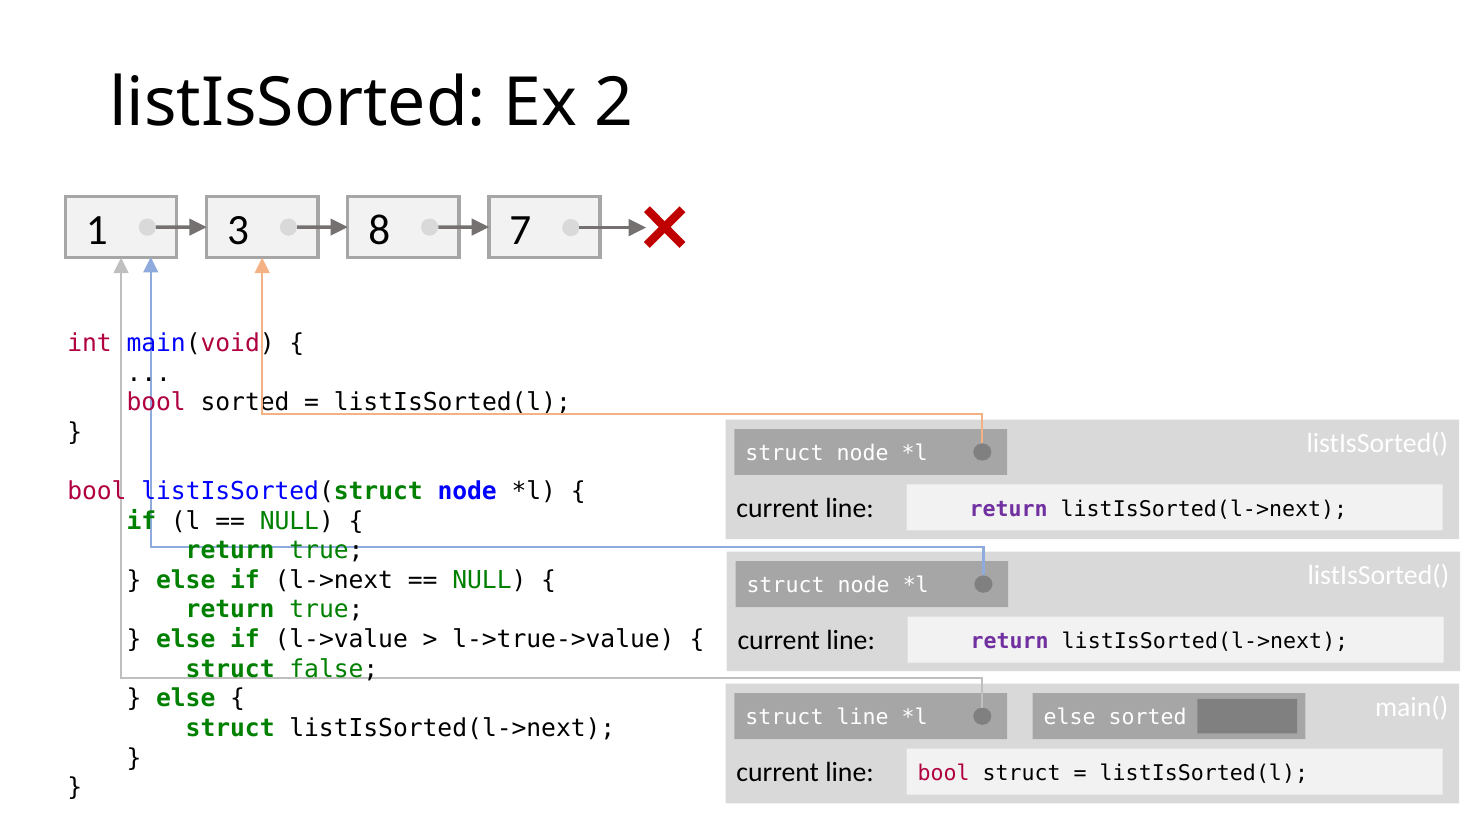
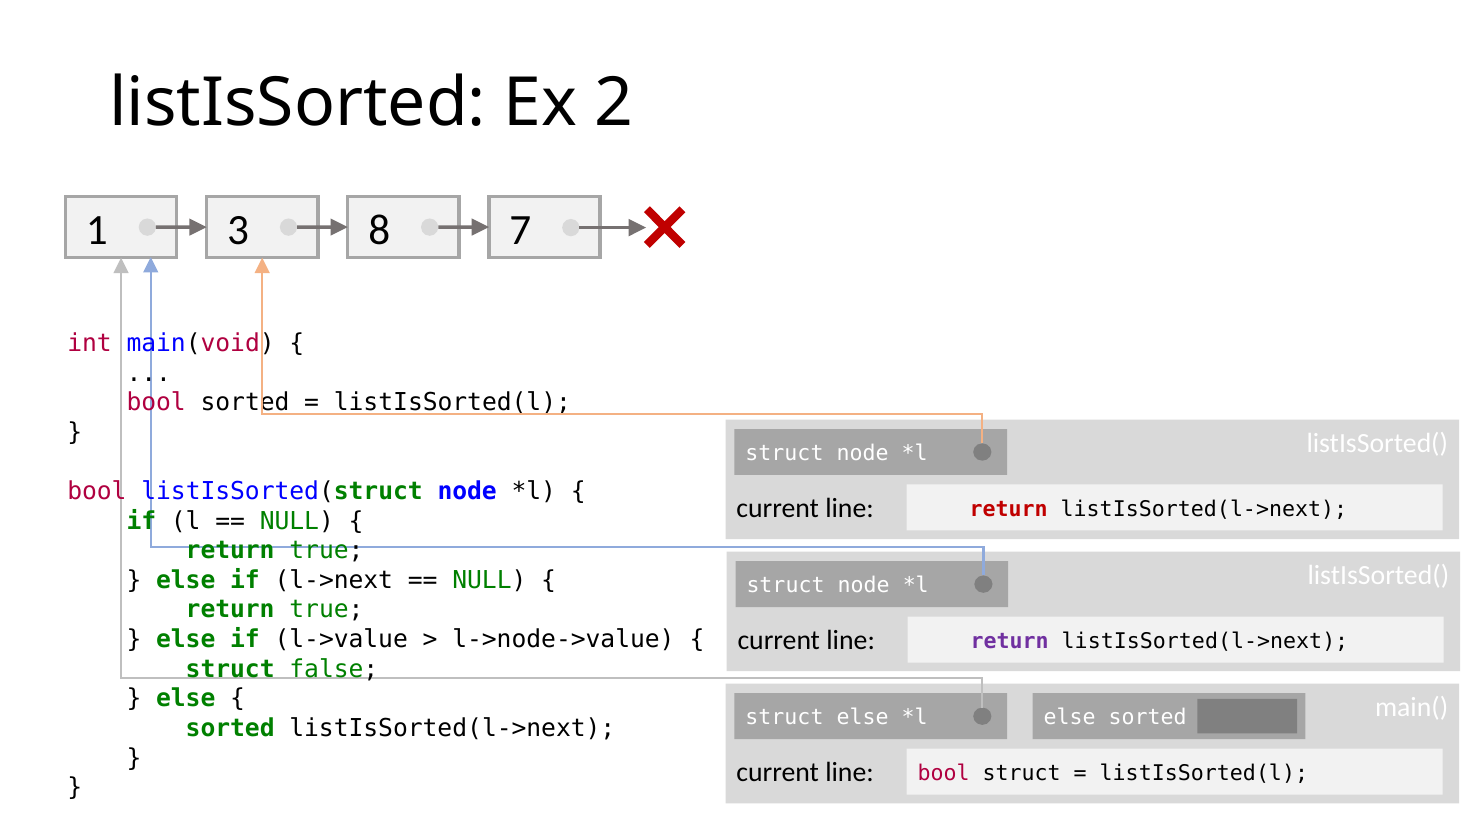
return colour: purple -> red (1009, 509)
l->true->value: l->true->value -> l->node->value (563, 640)
struct line: line -> else (863, 718)
struct: struct -> sorted (230, 728)
